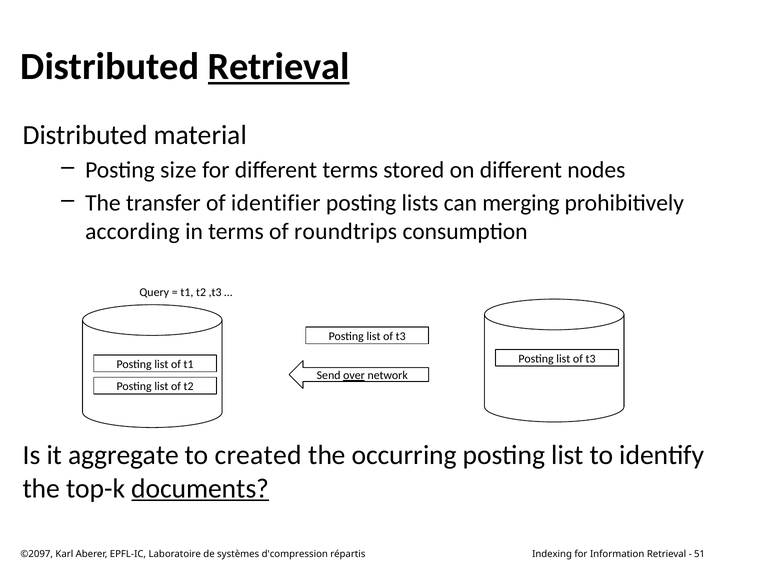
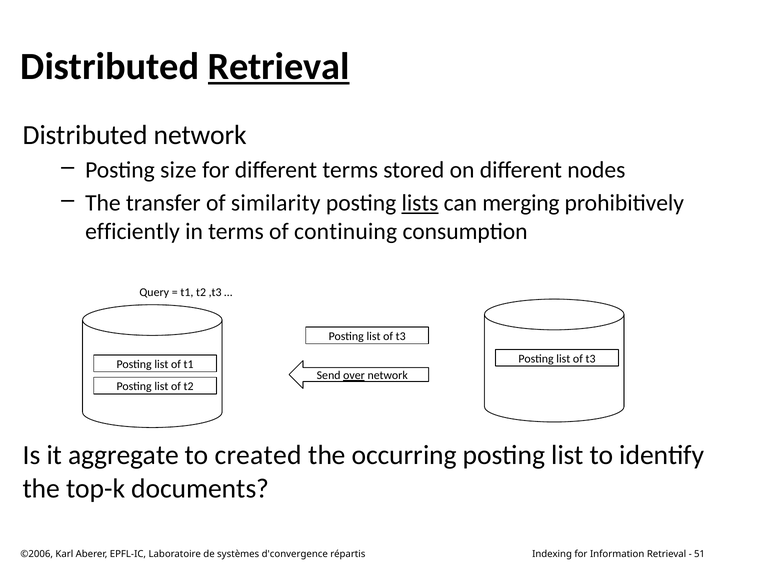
Distributed material: material -> network (200, 135)
identifier: identifier -> similarity (276, 203)
lists underline: none -> present (420, 203)
according: according -> efficiently (132, 232)
roundtrips: roundtrips -> continuing (346, 232)
documents underline: present -> none (200, 488)
©2097: ©2097 -> ©2006 (37, 554)
d'compression: d'compression -> d'convergence (295, 554)
